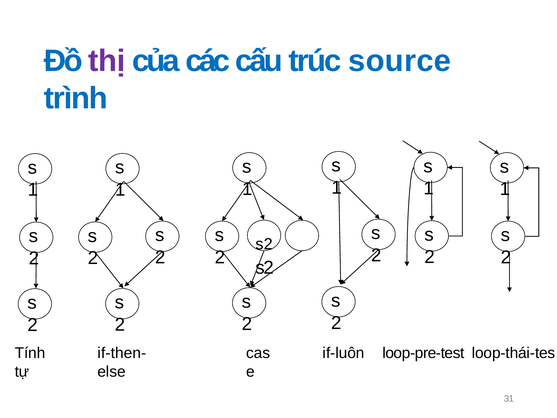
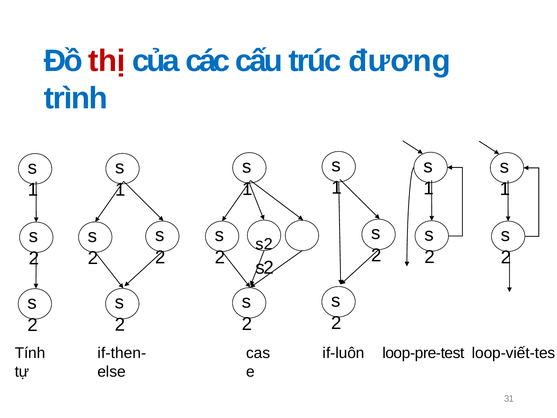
thị colour: purple -> red (107, 61)
source: source -> đương (400, 61)
loop-thái-tes: loop-thái-tes -> loop-viết-tes (514, 353)
